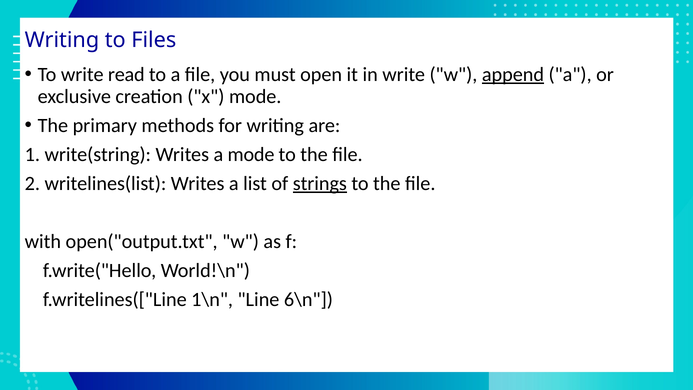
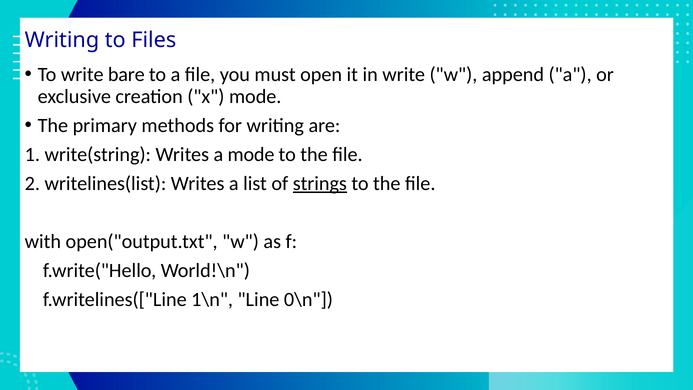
read: read -> bare (126, 75)
append underline: present -> none (513, 75)
6\n: 6\n -> 0\n (308, 299)
